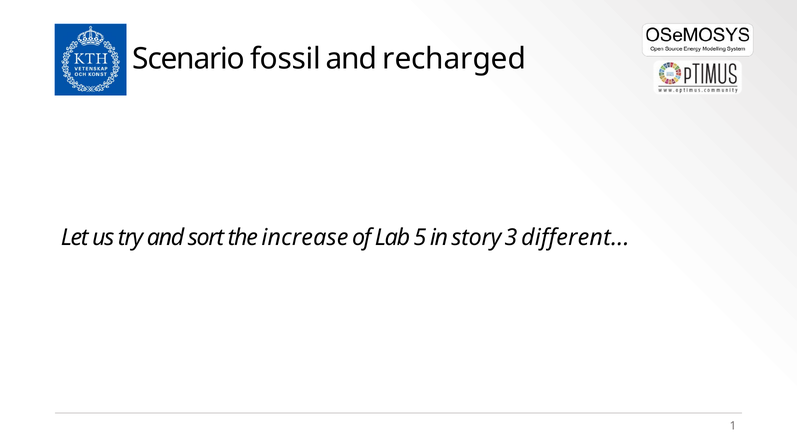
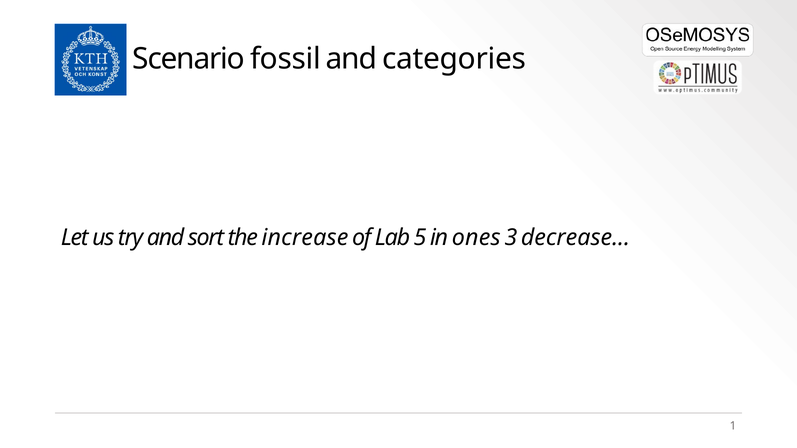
recharged: recharged -> categories (454, 59)
story: story -> ones (476, 238)
different: different -> decrease (575, 238)
